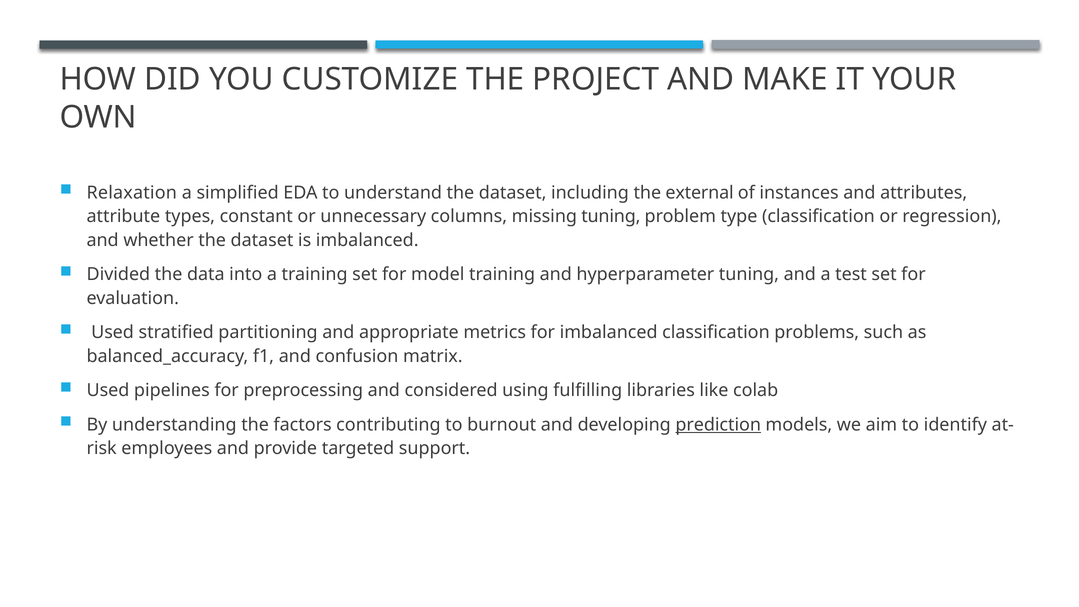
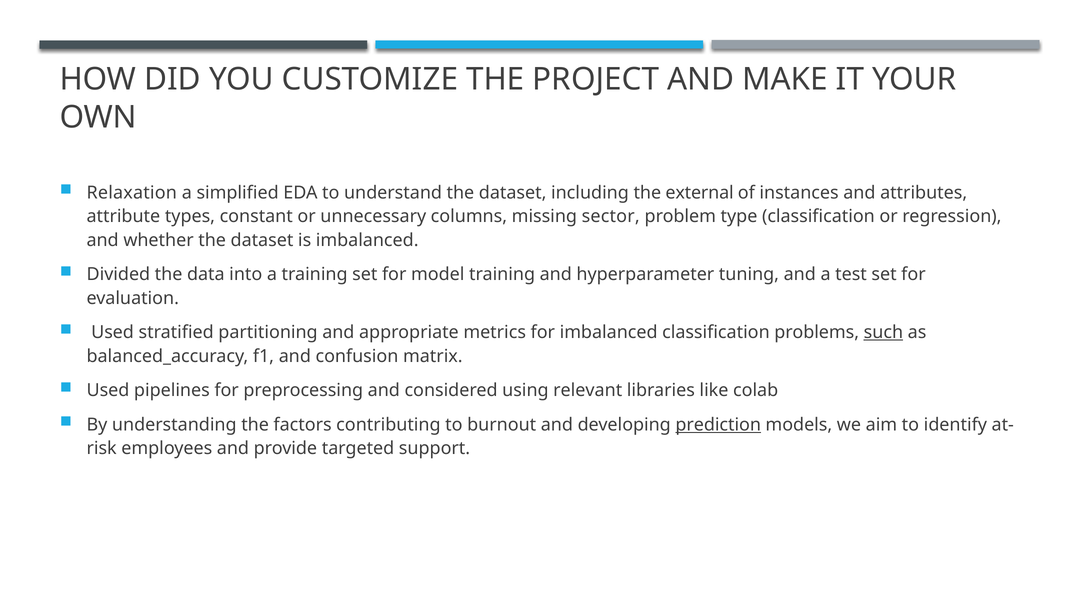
missing tuning: tuning -> sector (611, 216)
such underline: none -> present (883, 332)
fulfilling: fulfilling -> relevant (588, 390)
